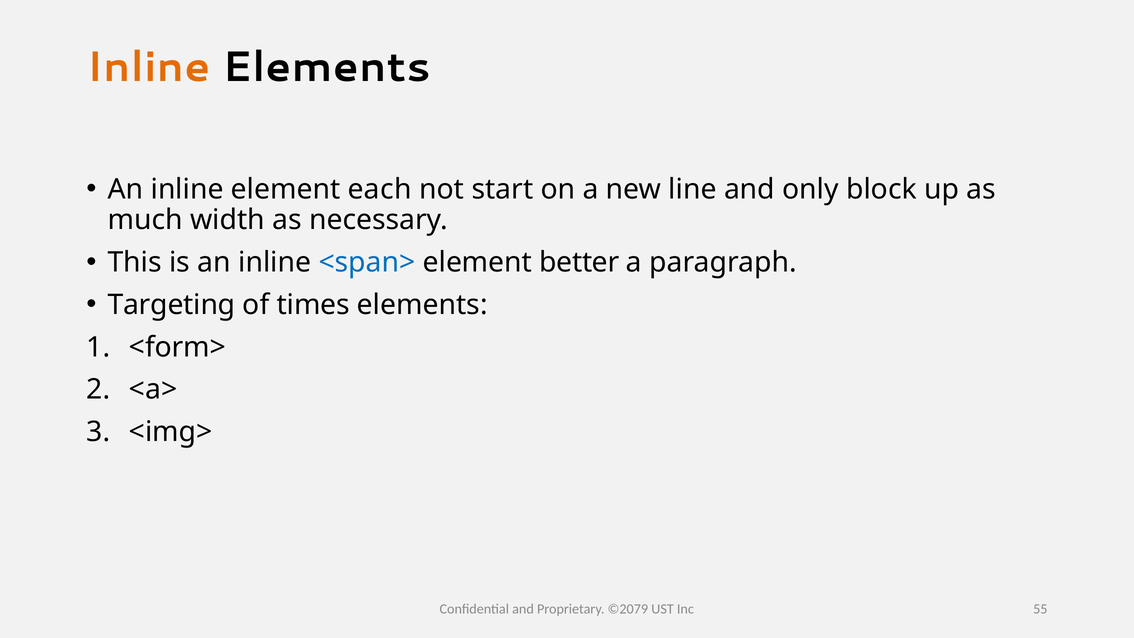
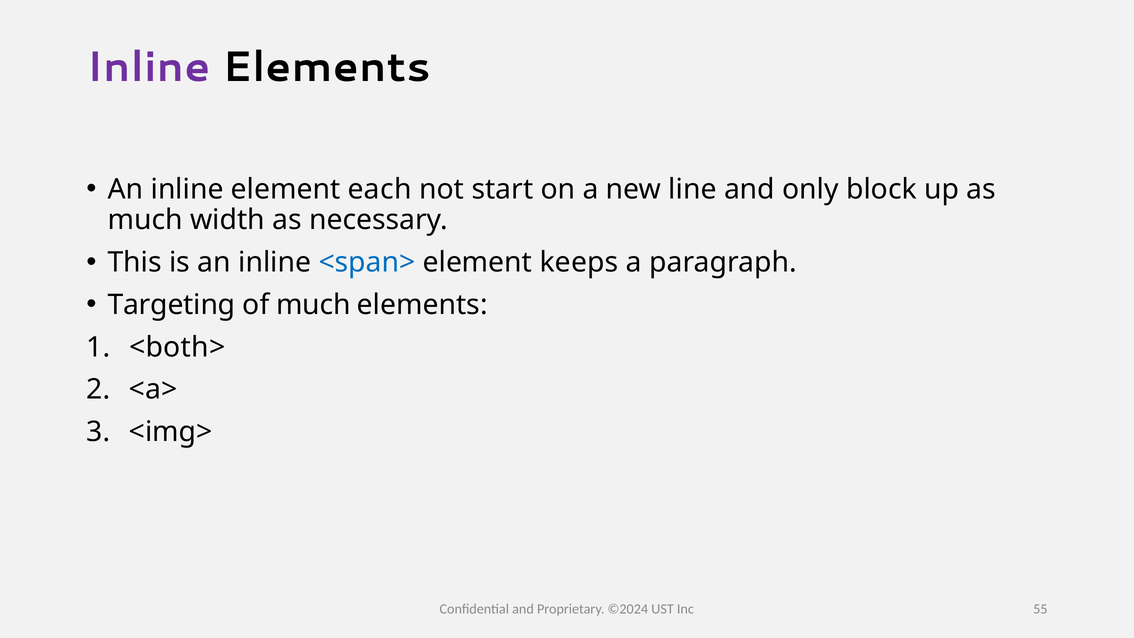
Inline colour: orange -> purple (148, 67)
better: better -> keeps (579, 262)
of times: times -> much (313, 305)
<form>: <form> -> <both> (177, 347)
©2079: ©2079 -> ©2024 (628, 609)
